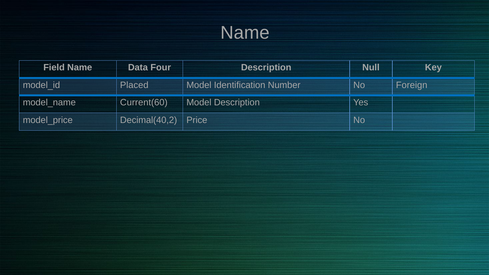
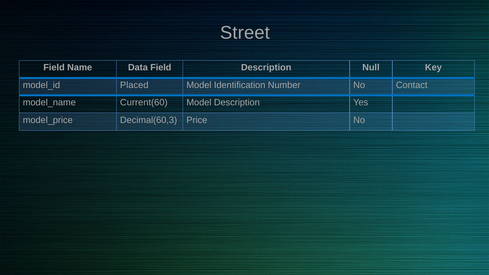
Name: Name -> Street (245, 33)
Data Four: Four -> Field (161, 68)
Foreign: Foreign -> Contact (412, 85)
Decimal(40,2: Decimal(40,2 -> Decimal(60,3 (149, 120)
